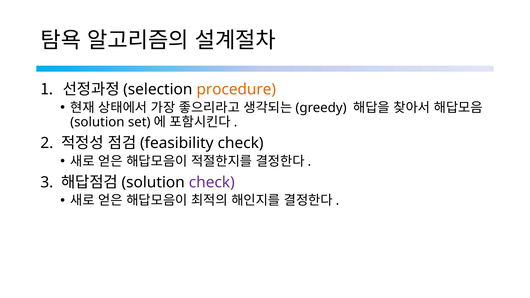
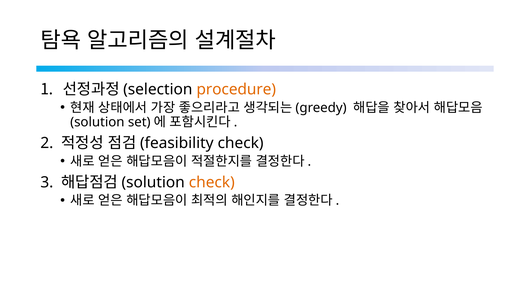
check colour: purple -> orange (212, 182)
